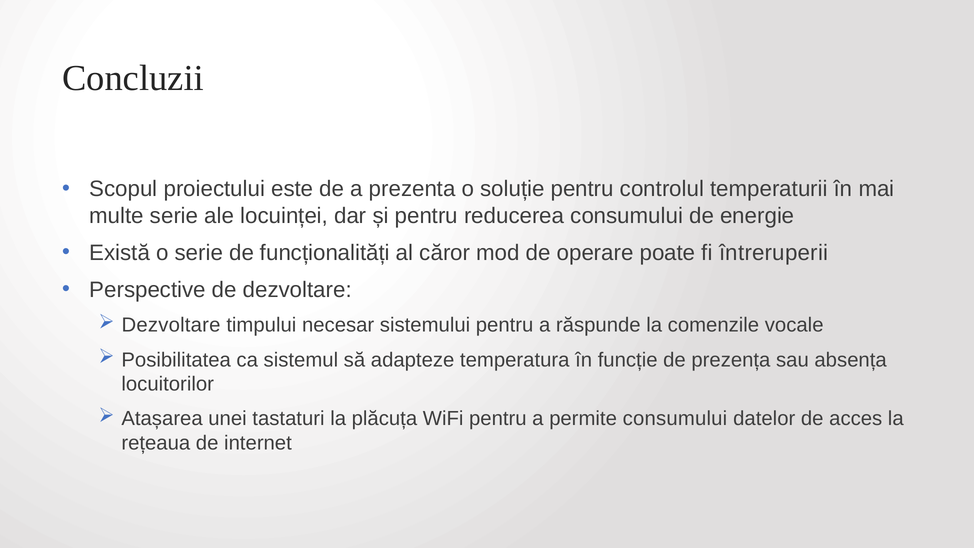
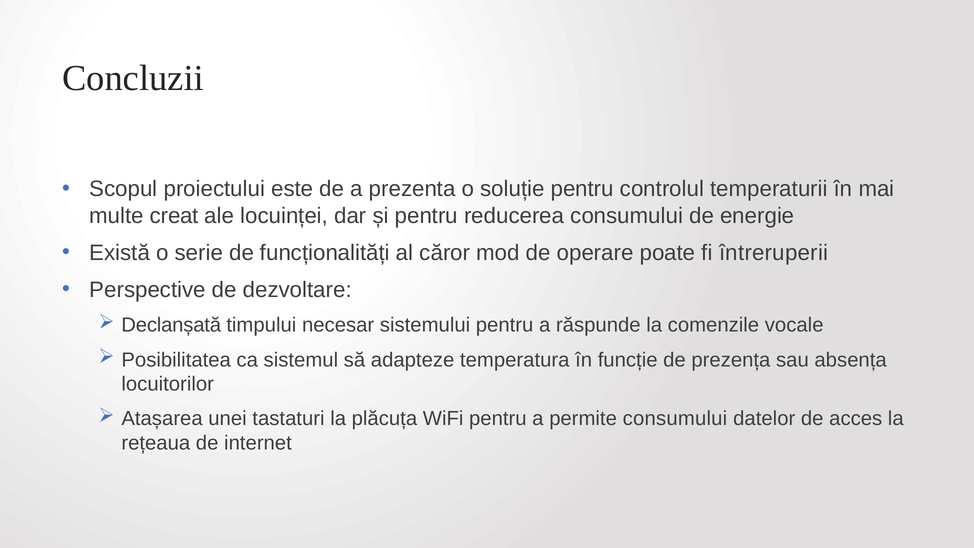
multe serie: serie -> creat (174, 216)
Dezvoltare: Dezvoltare -> Declanșată (171, 325)
